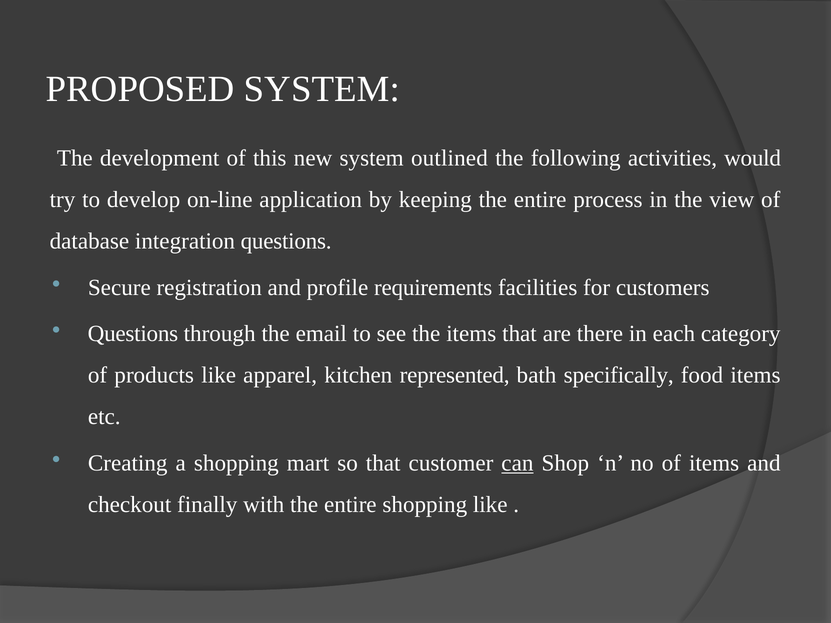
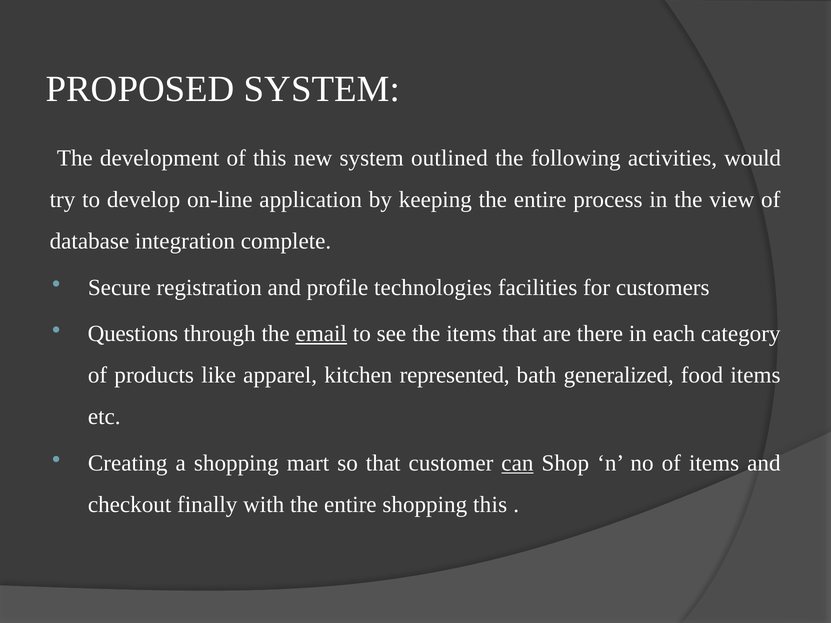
integration questions: questions -> complete (286, 241)
requirements: requirements -> technologies (433, 288)
email underline: none -> present (321, 334)
specifically: specifically -> generalized (619, 375)
shopping like: like -> this (490, 505)
